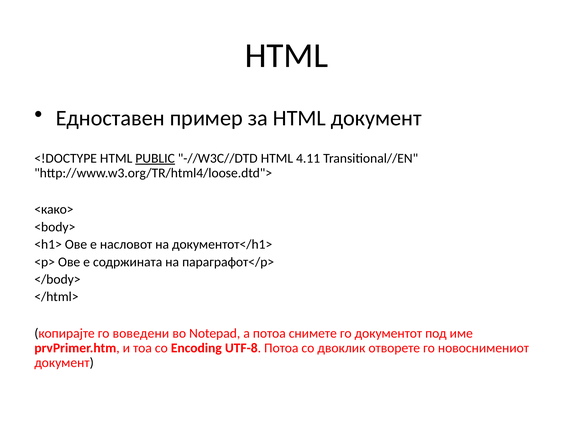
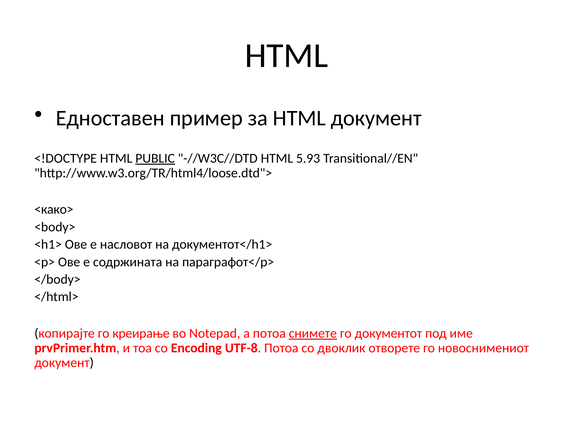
4.11: 4.11 -> 5.93 (308, 158)
воведени: воведени -> креирање (141, 333)
снимете underline: none -> present (313, 333)
